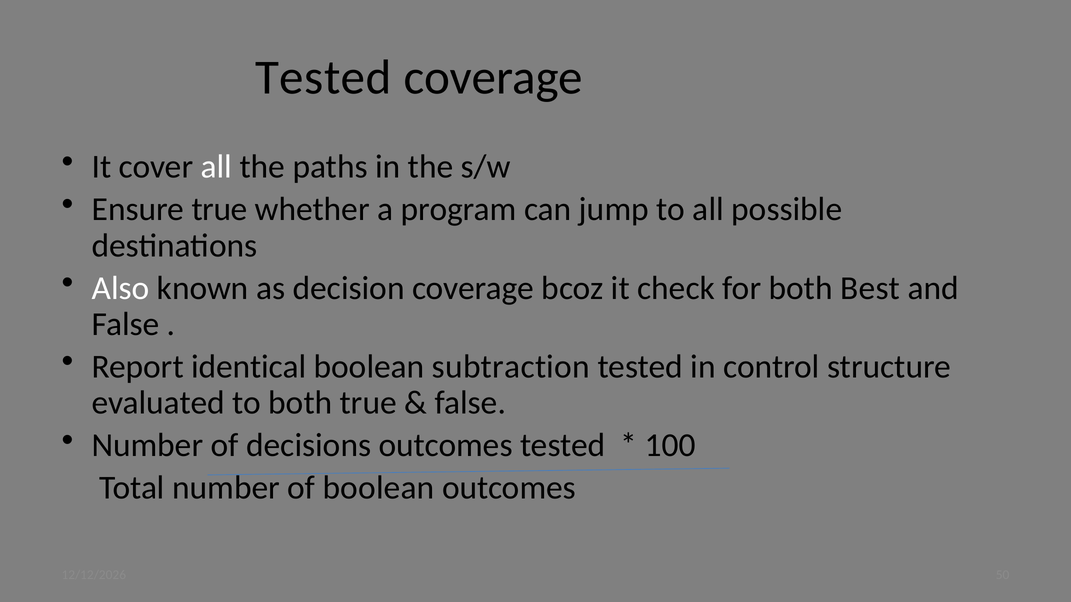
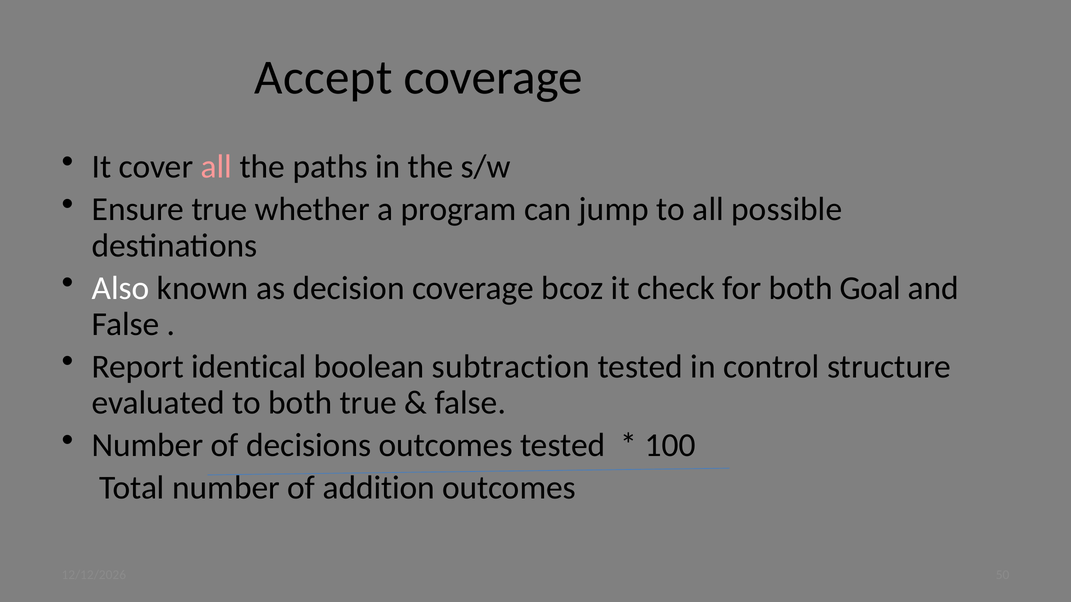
Tested: Tested -> Accept (323, 78)
all colour: white -> pink (216, 167)
Best: Best -> Goal (870, 288)
of boolean: boolean -> addition (379, 488)
